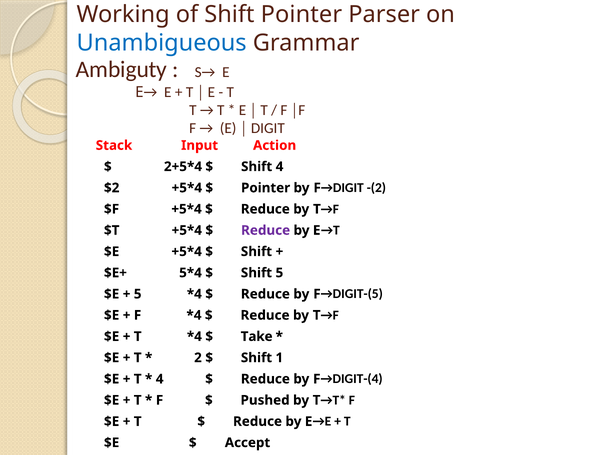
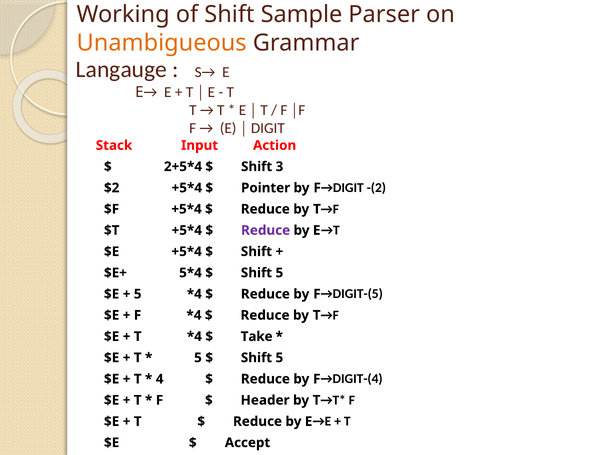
Shift Pointer: Pointer -> Sample (301, 14)
Unambigueous colour: blue -> orange (162, 43)
Ambiguty: Ambiguty -> Langauge (121, 69)
Shift 4: 4 -> 3 (280, 167)
2: 2 -> 5 (198, 358)
1: 1 -> 5 (279, 358)
Pushed: Pushed -> Header (265, 400)
